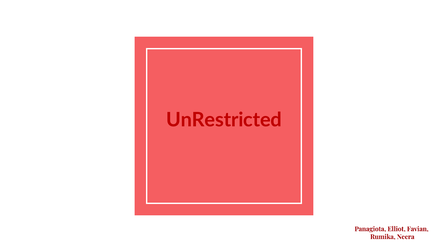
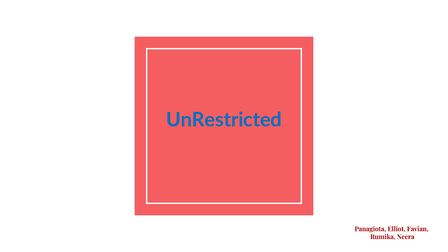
UnRestricted colour: red -> blue (224, 120)
